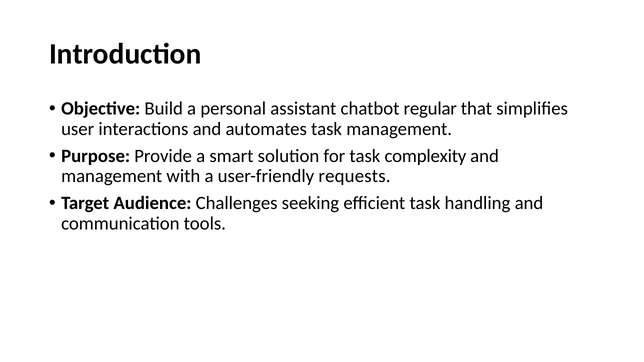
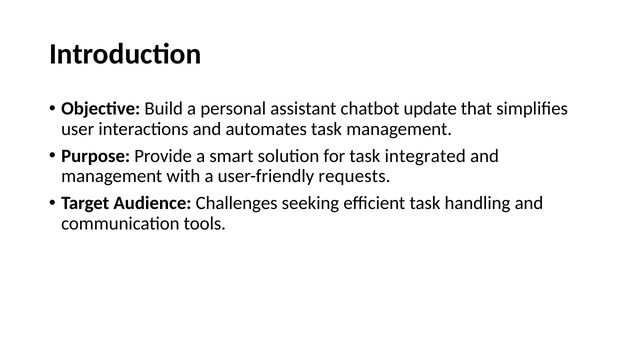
regular: regular -> update (430, 109)
complexity: complexity -> integrated (425, 156)
